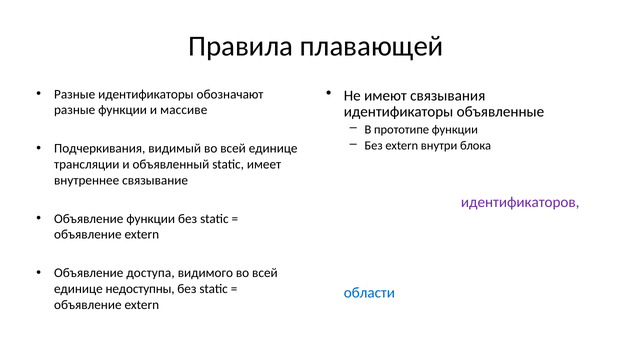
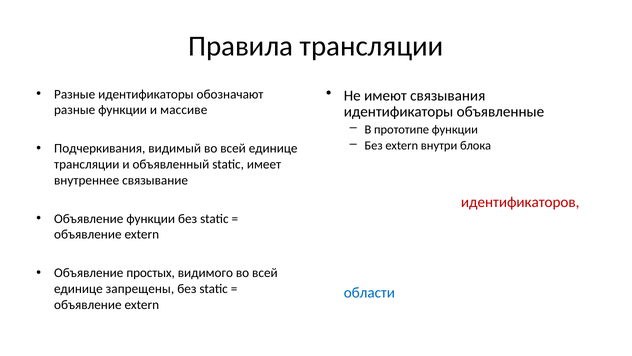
Правила плавающей: плавающей -> трансляции (372, 46)
идентификаторов colour: purple -> red (520, 202)
доступа: доступа -> простых (151, 273)
недоступны: недоступны -> запрещены (140, 289)
